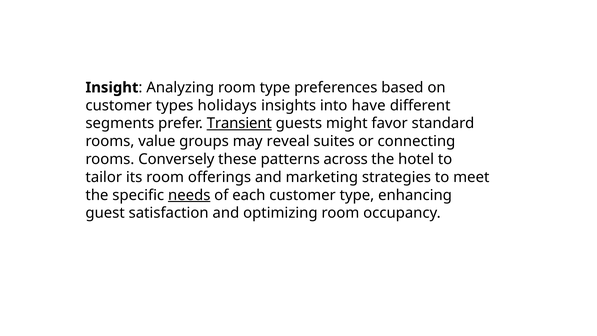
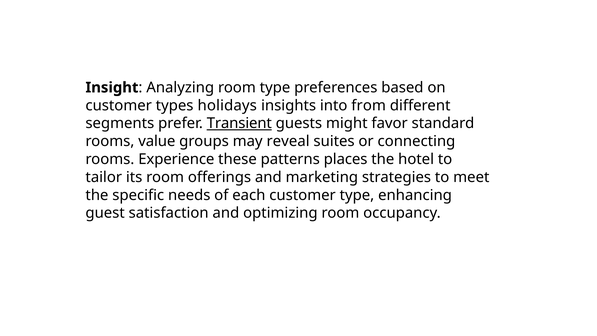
have: have -> from (369, 105)
Conversely: Conversely -> Experience (176, 159)
across: across -> places (346, 159)
needs underline: present -> none (189, 195)
